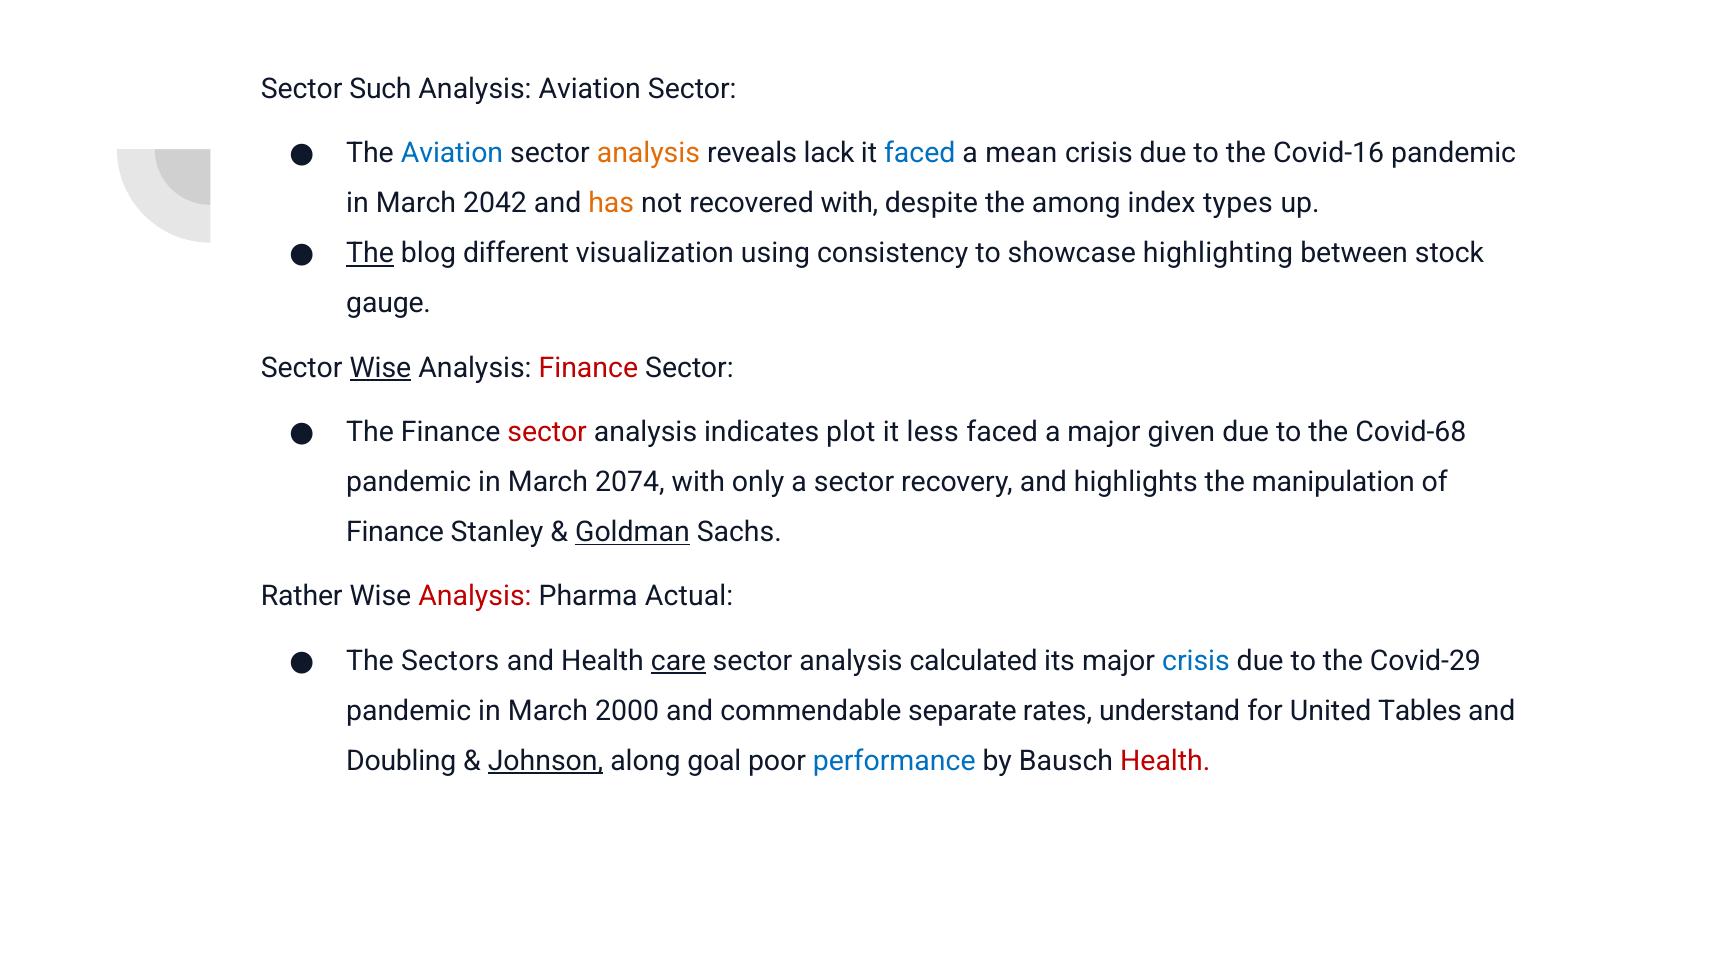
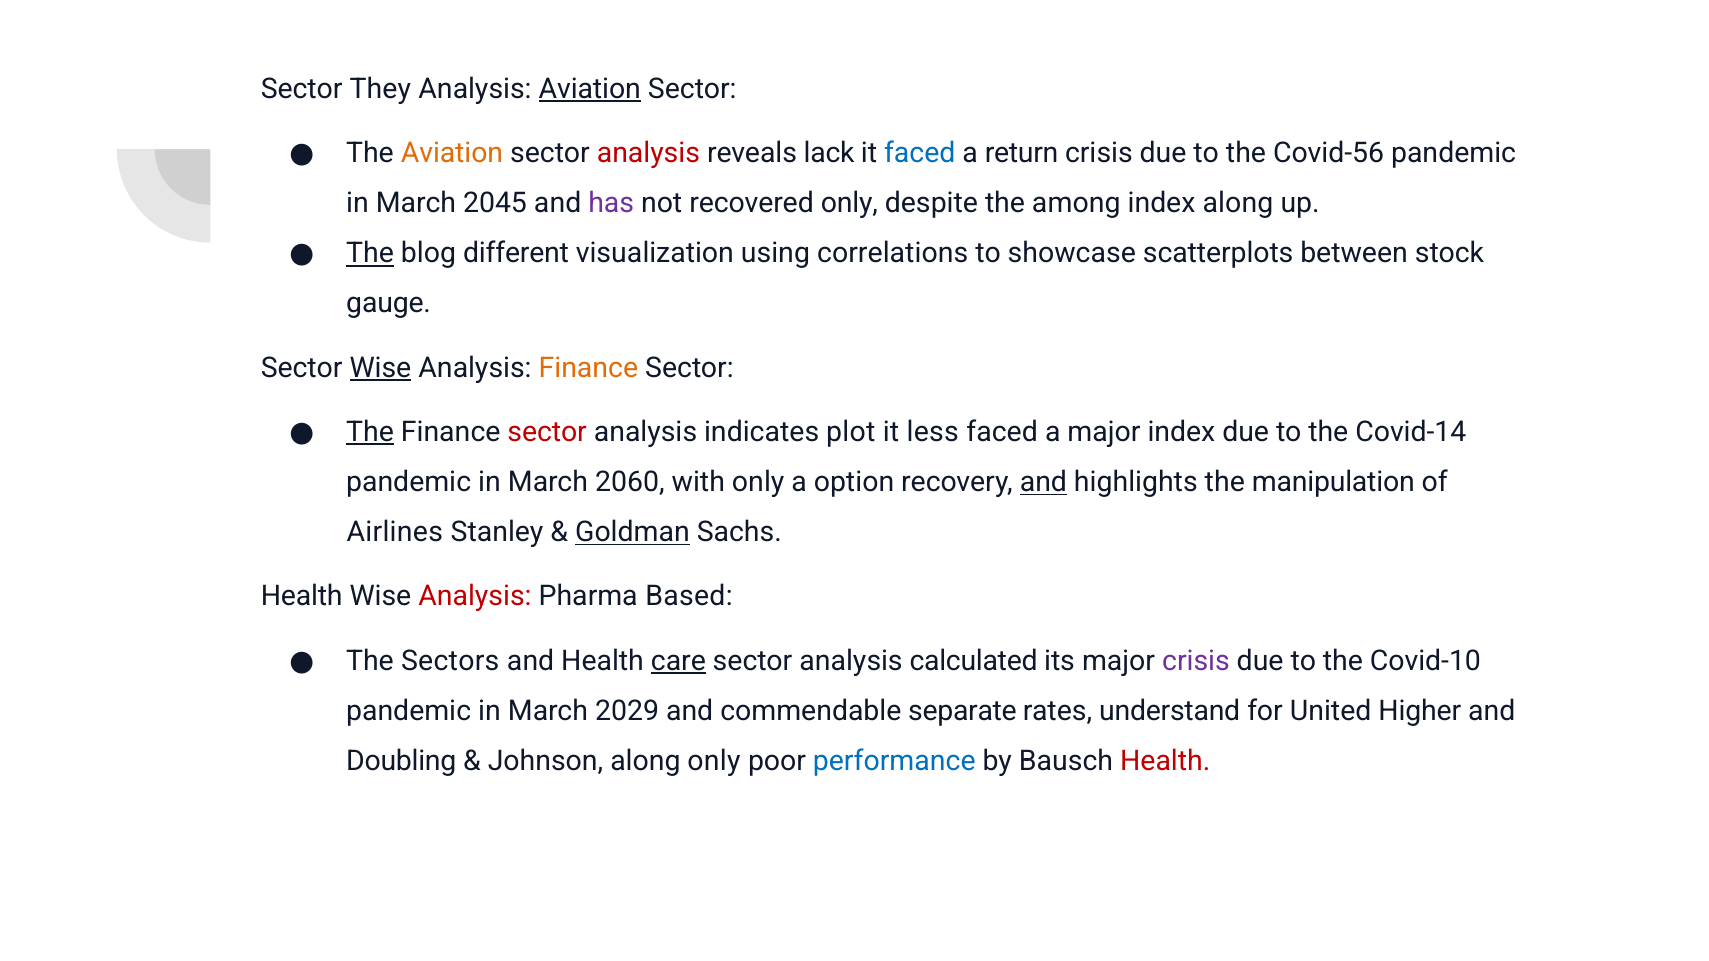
Such: Such -> They (380, 89)
Aviation underline: none -> present (590, 89)
Aviation colour: blue -> orange (452, 153)
analysis colour: orange -> red (648, 153)
mean: mean -> return (1022, 153)
Covid-16: Covid-16 -> Covid-56 (1329, 153)
2042: 2042 -> 2045 (495, 203)
has colour: orange -> purple (611, 203)
recovered with: with -> only (849, 203)
index types: types -> along (1238, 203)
consistency: consistency -> correlations (893, 254)
highlighting: highlighting -> scatterplots (1218, 254)
Finance colour: red -> orange (588, 368)
The underline: none -> present (370, 432)
major given: given -> index (1181, 432)
Covid-68: Covid-68 -> Covid-14 (1411, 432)
2074: 2074 -> 2060 (630, 482)
a sector: sector -> option (854, 482)
and underline: none -> present (1043, 482)
Finance: Finance -> Airlines (395, 532)
Rather: Rather -> Health (302, 597)
Actual: Actual -> Based (689, 597)
crisis colour: blue -> purple (1196, 661)
Covid-29: Covid-29 -> Covid-10 (1425, 661)
2000: 2000 -> 2029 (627, 711)
Tables: Tables -> Higher (1420, 711)
Johnson underline: present -> none (545, 761)
along goal: goal -> only (714, 761)
